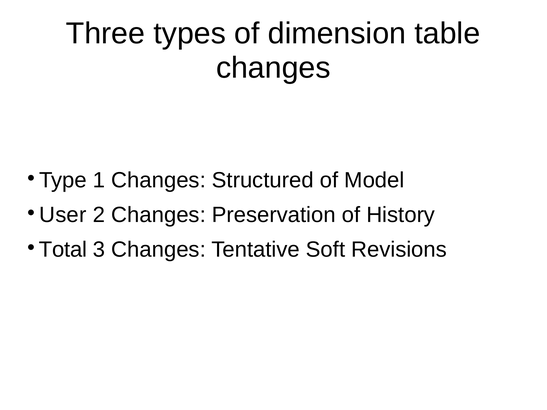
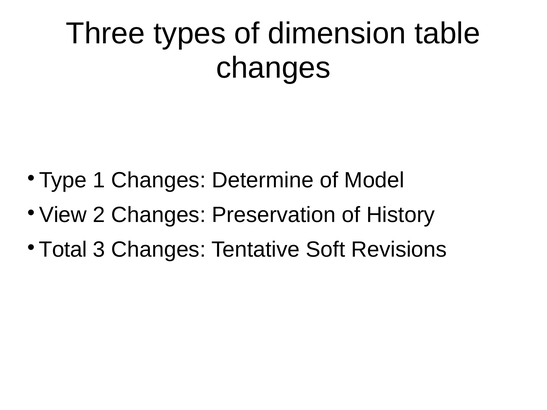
Structured: Structured -> Determine (263, 180)
User: User -> View (63, 215)
